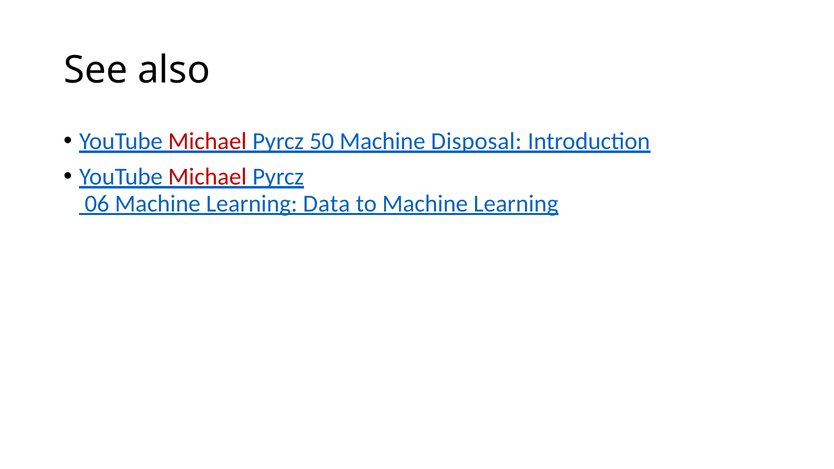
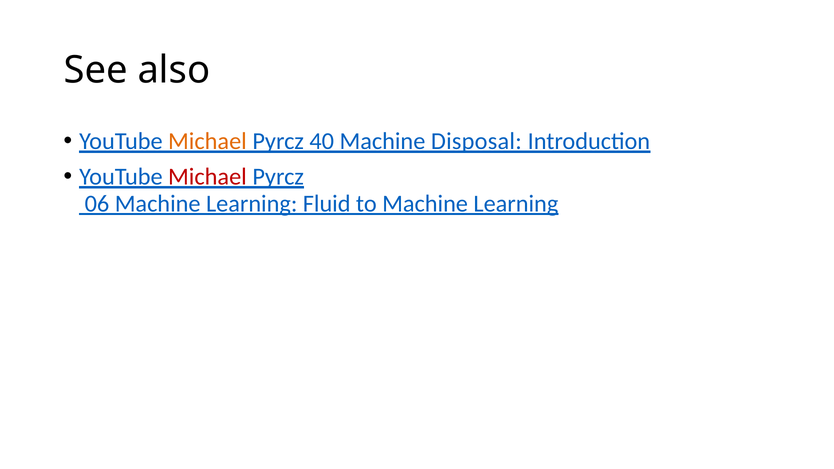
Michael colour: red -> orange (207, 141)
50: 50 -> 40 (322, 141)
Data: Data -> Fluid (327, 204)
